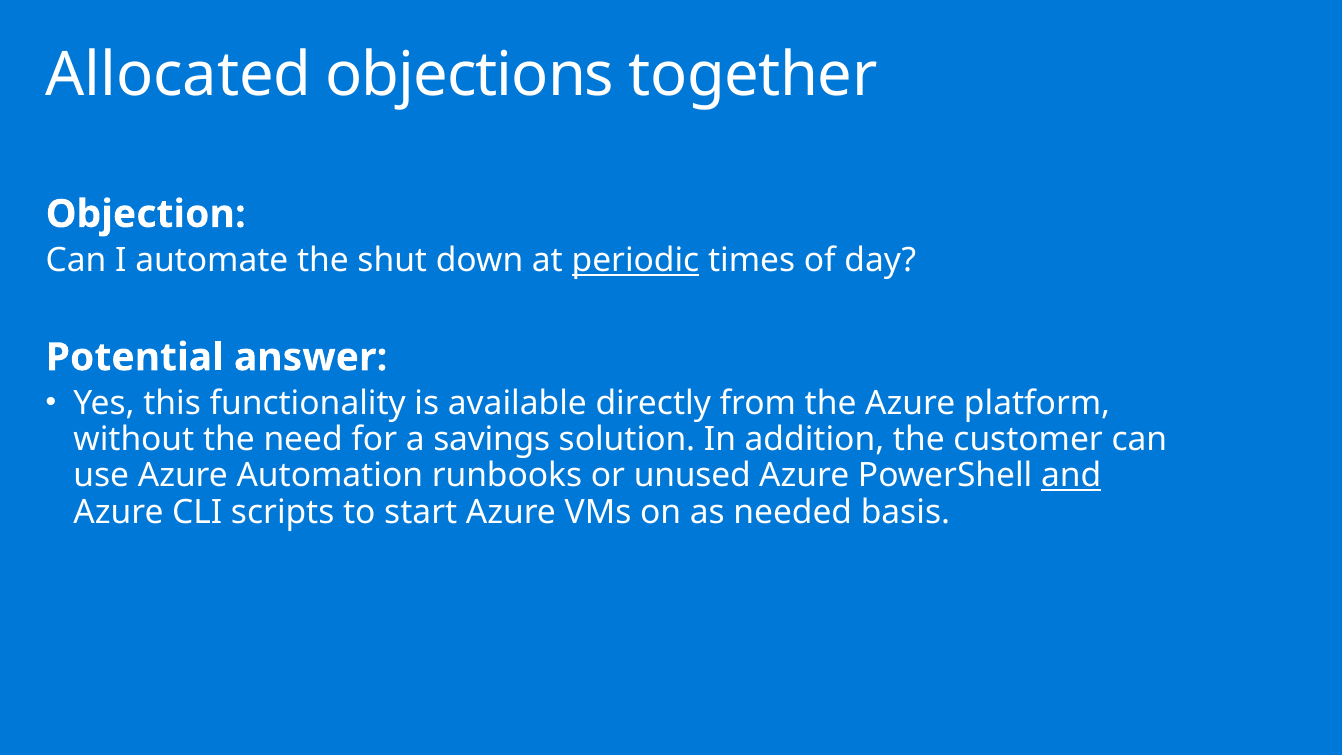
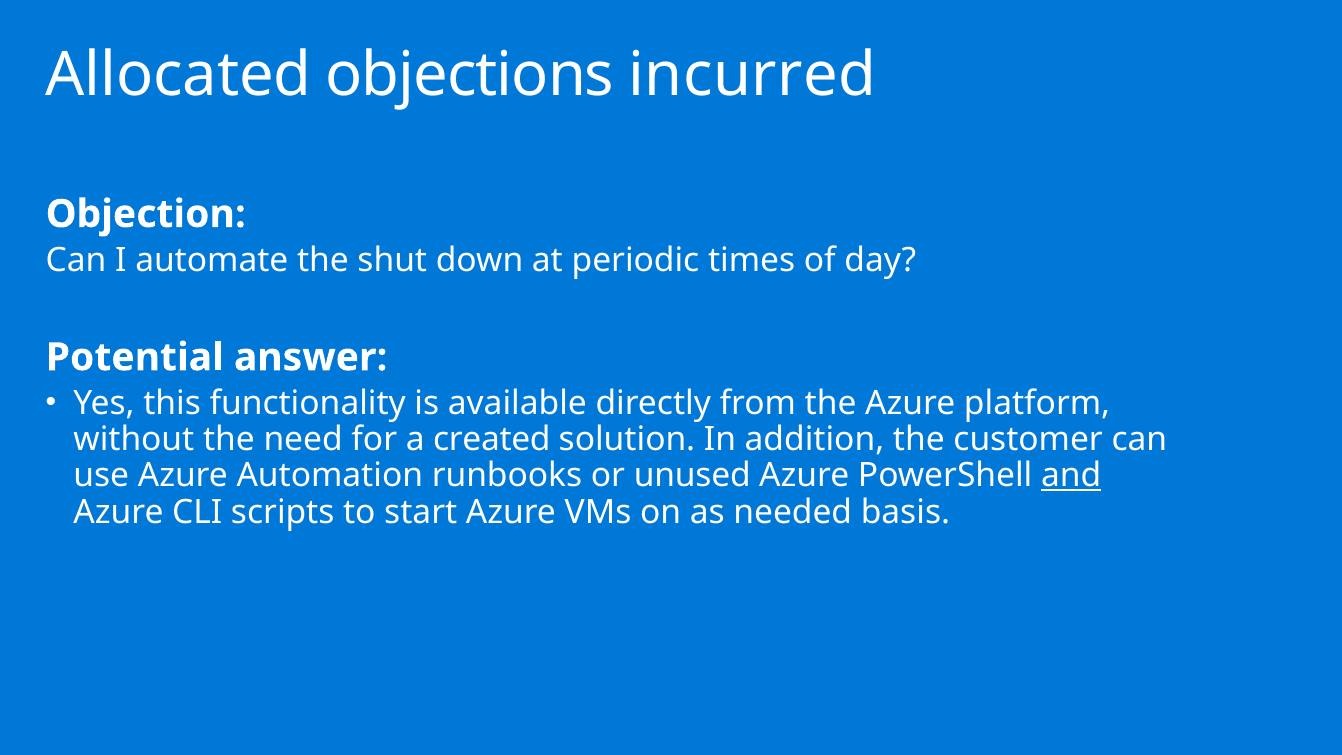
together: together -> incurred (753, 75)
periodic underline: present -> none (635, 260)
savings: savings -> created (492, 440)
